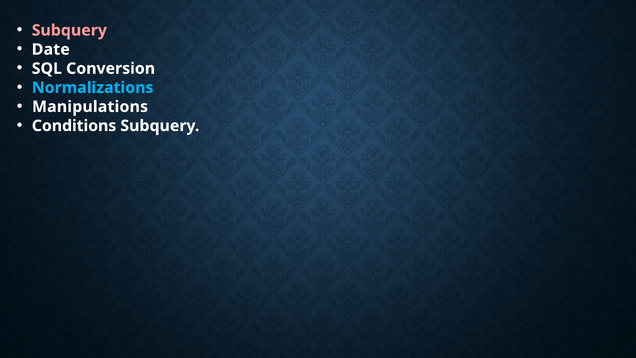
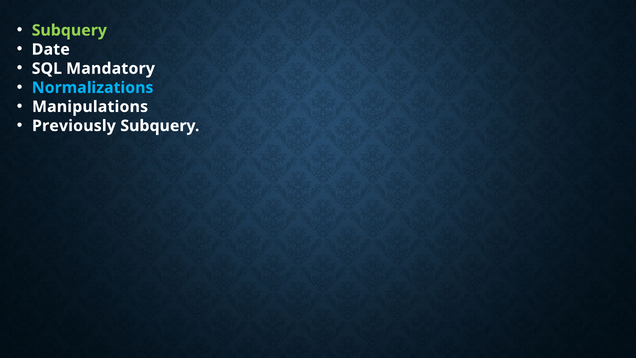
Subquery colour: pink -> light green (69, 30)
Conversion: Conversion -> Mandatory (111, 68)
Conditions: Conditions -> Previously (74, 126)
